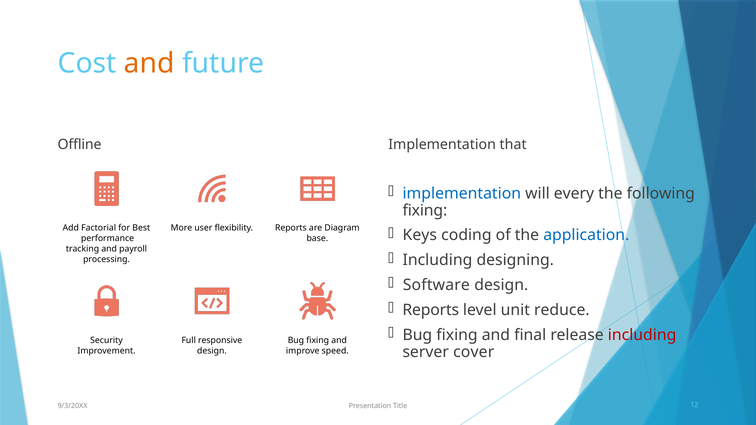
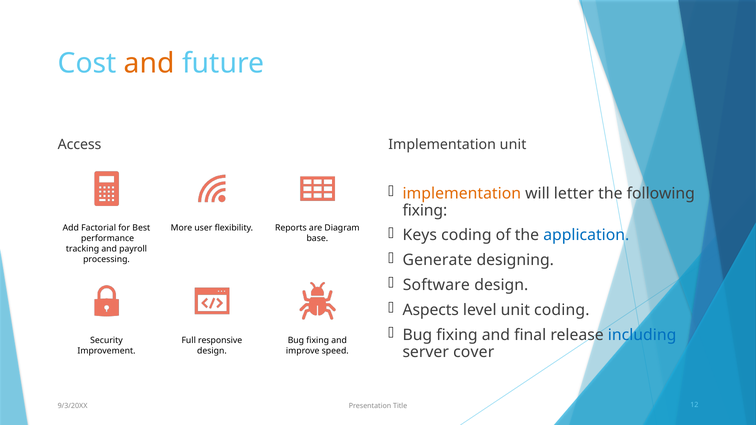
Offline: Offline -> Access (80, 145)
Implementation that: that -> unit (513, 145)
implementation colour: blue -> orange (462, 193)
every: every -> letter (574, 193)
Including: Including -> Generate (437, 260)
Reports: Reports -> Aspects (431, 310)
unit reduce: reduce -> coding (562, 310)
including colour: red -> blue (642, 335)
